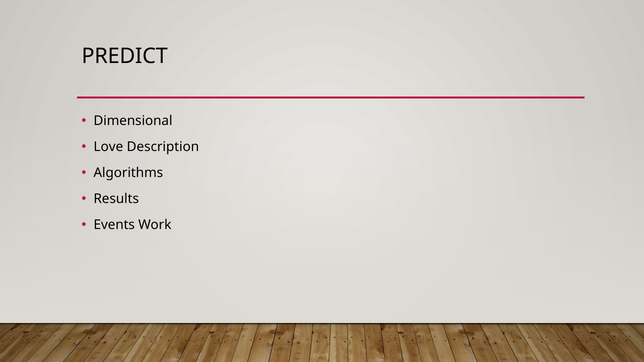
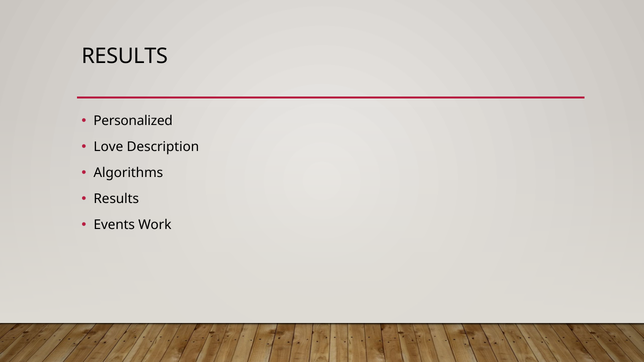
PREDICT: PREDICT -> RESULTS (125, 56)
Dimensional: Dimensional -> Personalized (133, 121)
